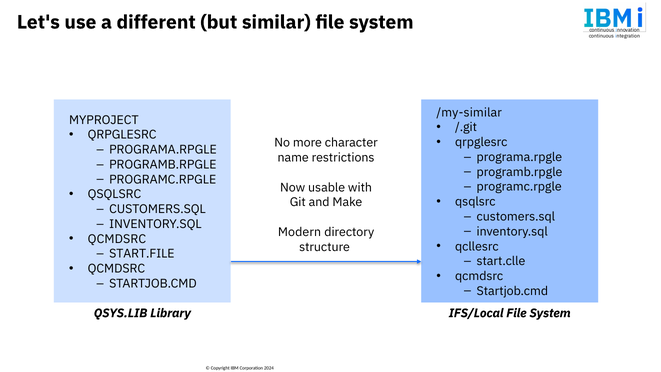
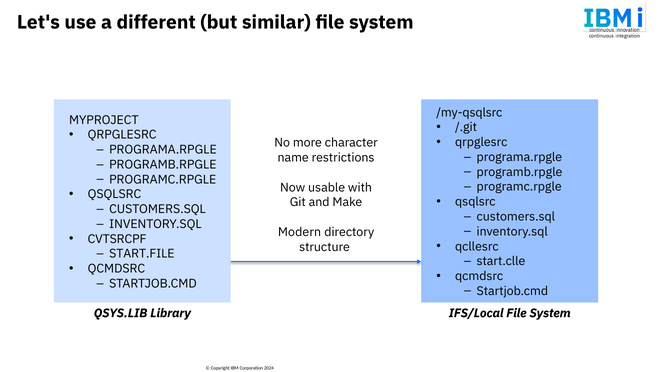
/my-similar: /my-similar -> /my-qsqlsrc (469, 112)
QCMDSRC: QCMDSRC -> CVTSRCPF (117, 239)
